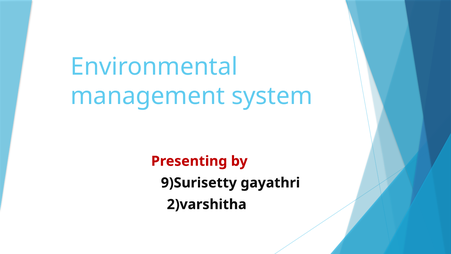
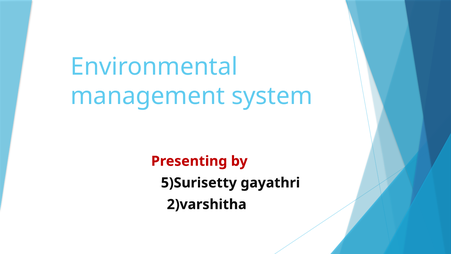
9)Surisetty: 9)Surisetty -> 5)Surisetty (199, 183)
